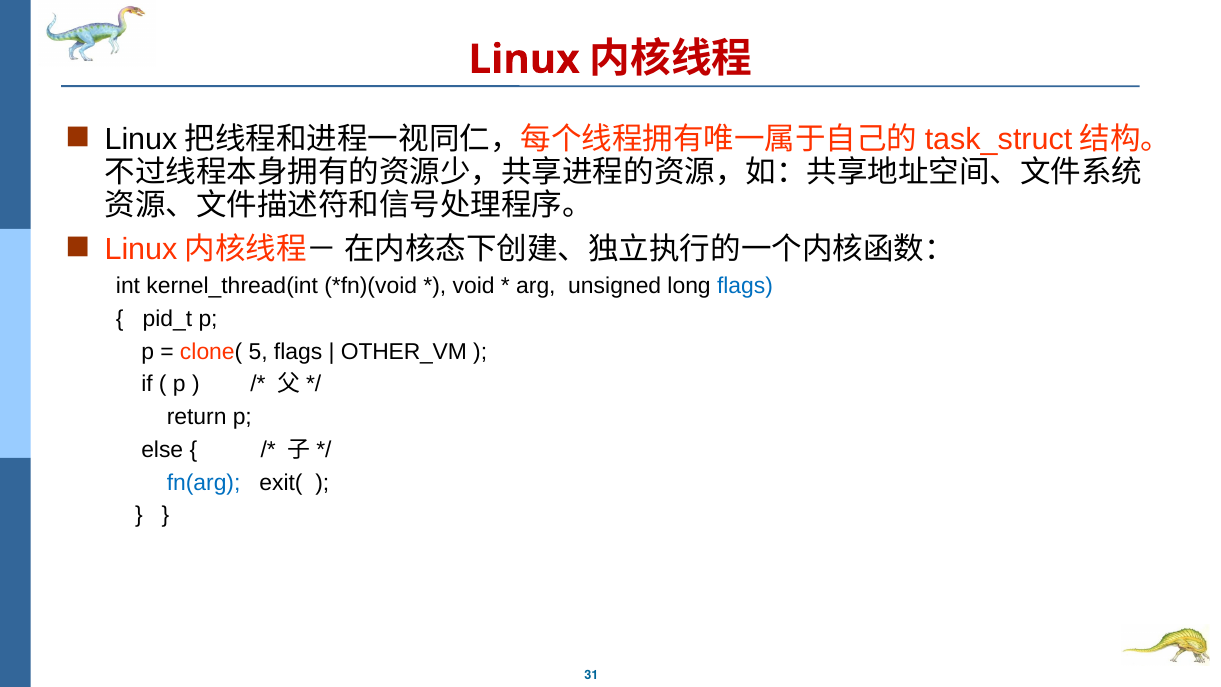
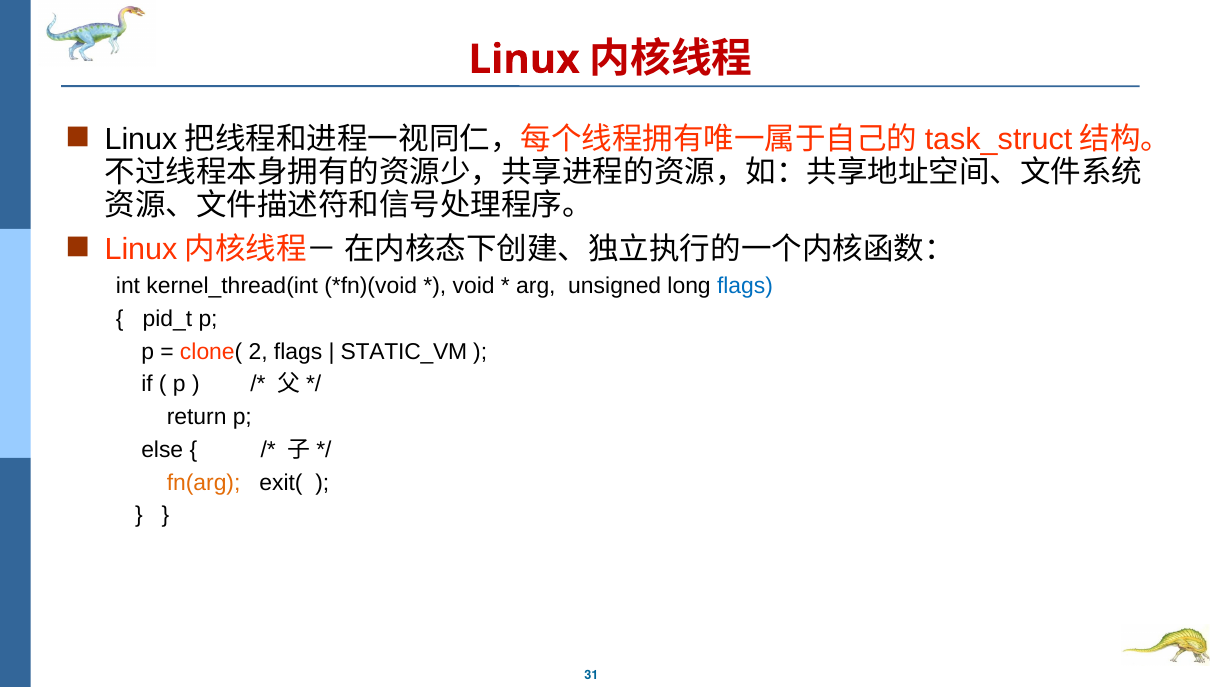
5: 5 -> 2 (258, 352)
OTHER_VM: OTHER_VM -> STATIC_VM (404, 352)
fn(arg colour: blue -> orange (204, 482)
